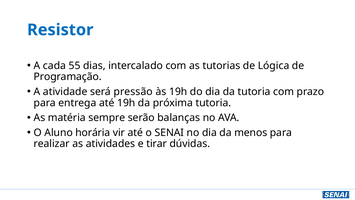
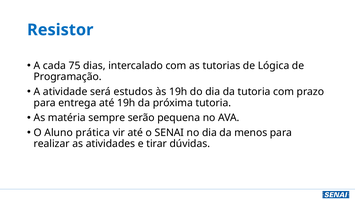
55: 55 -> 75 (75, 66)
pressão: pressão -> estudos (133, 92)
balanças: balanças -> pequena (179, 118)
horária: horária -> prática (93, 132)
